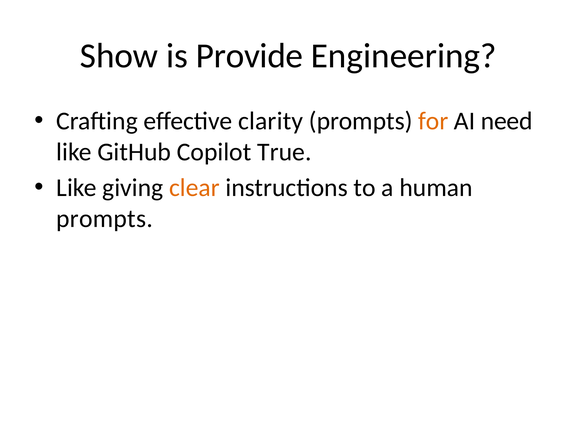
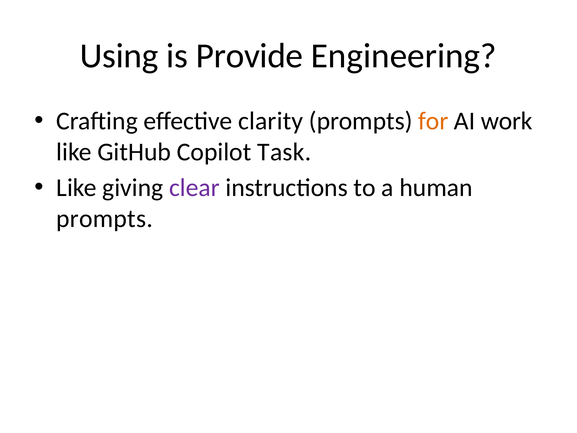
Show: Show -> Using (119, 56)
need: need -> work (507, 121)
True: True -> Task (284, 152)
clear colour: orange -> purple (194, 188)
